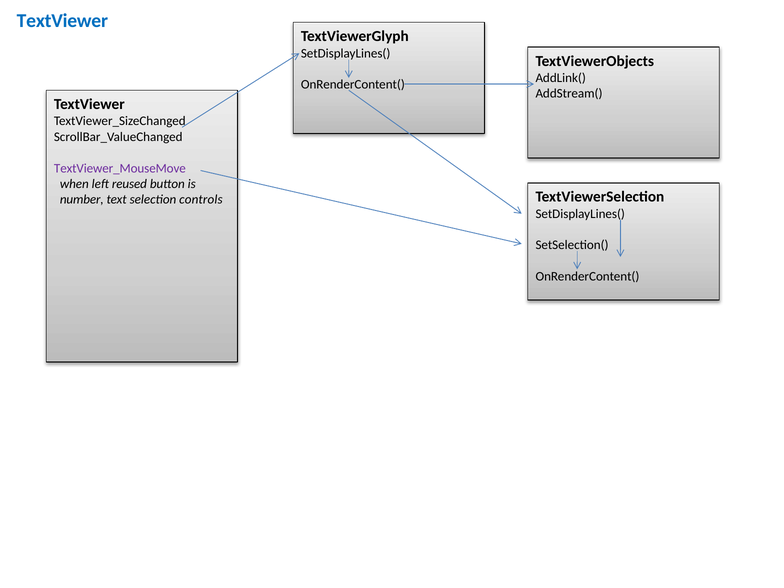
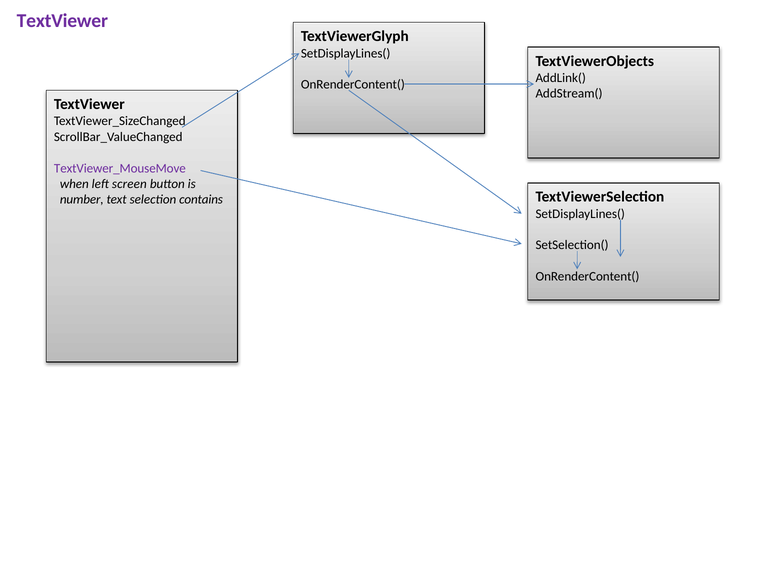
TextViewer colour: blue -> purple (62, 21)
reused: reused -> screen (129, 184)
controls: controls -> contains (201, 200)
